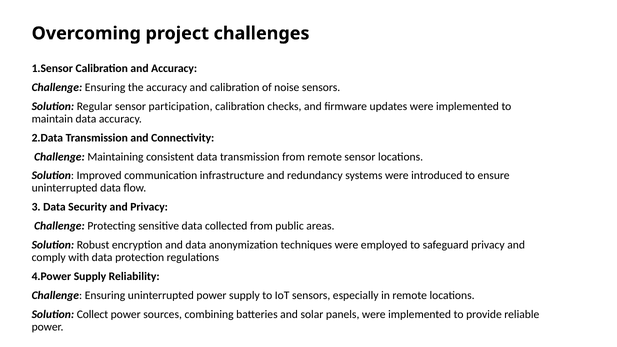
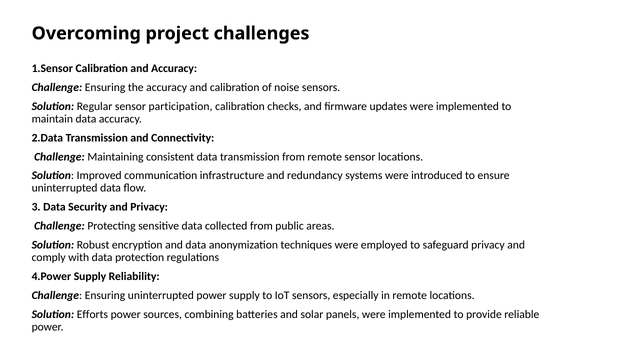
Collect: Collect -> Efforts (92, 314)
